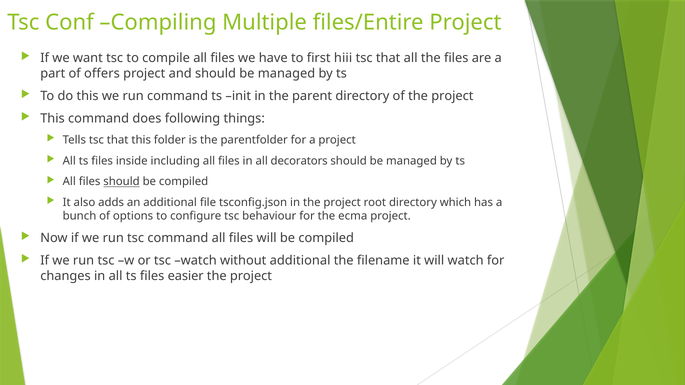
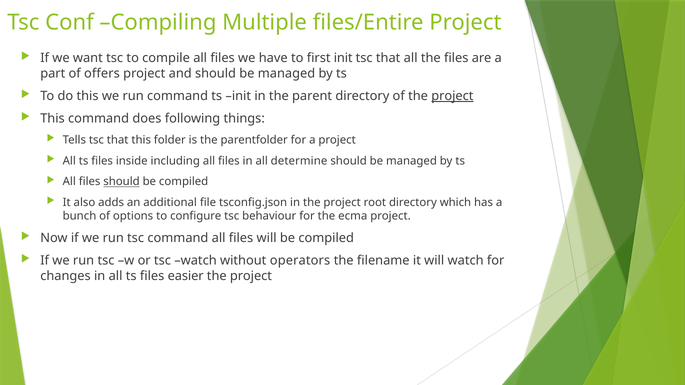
first hiii: hiii -> init (343, 58)
project underline: none -> present (452, 96)
decorators: decorators -> determine (299, 161)
without additional: additional -> operators (300, 261)
